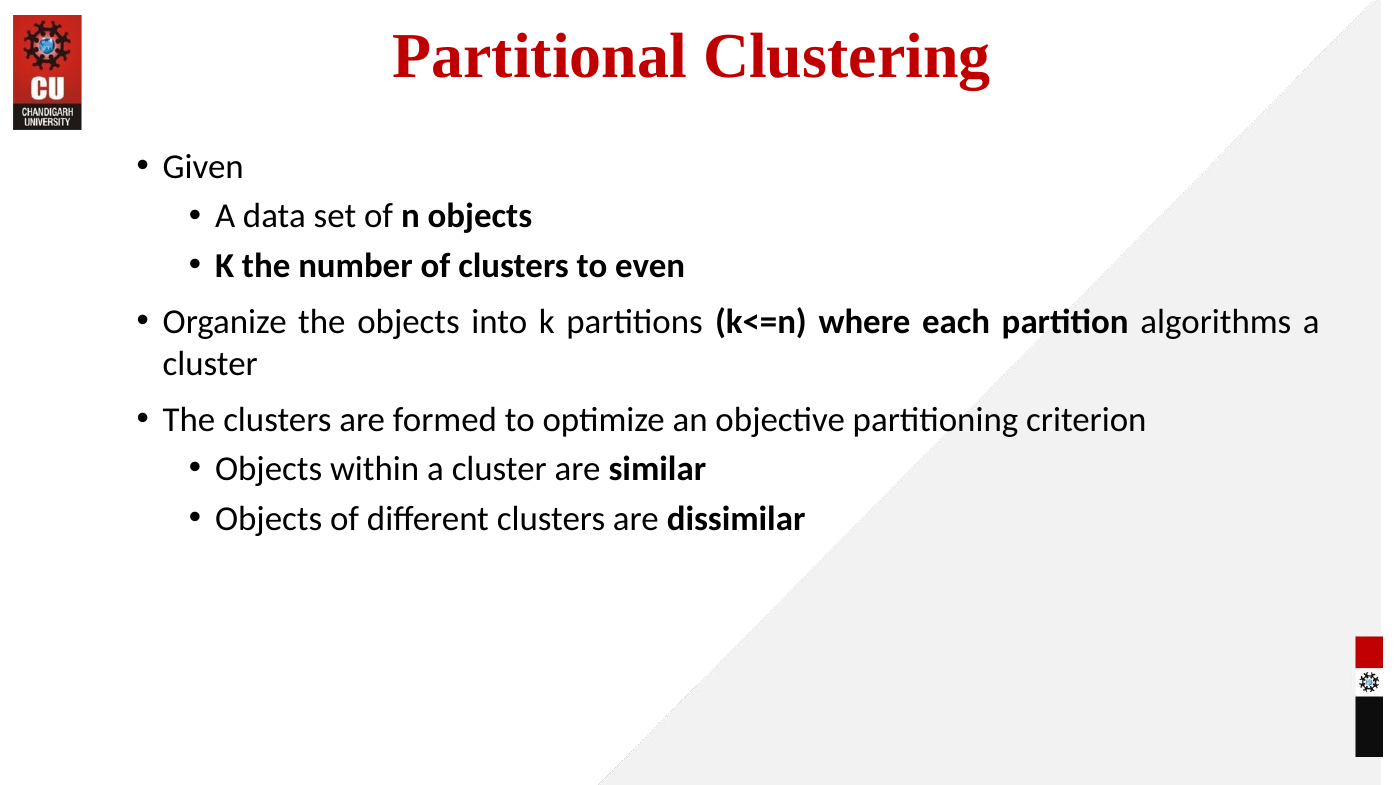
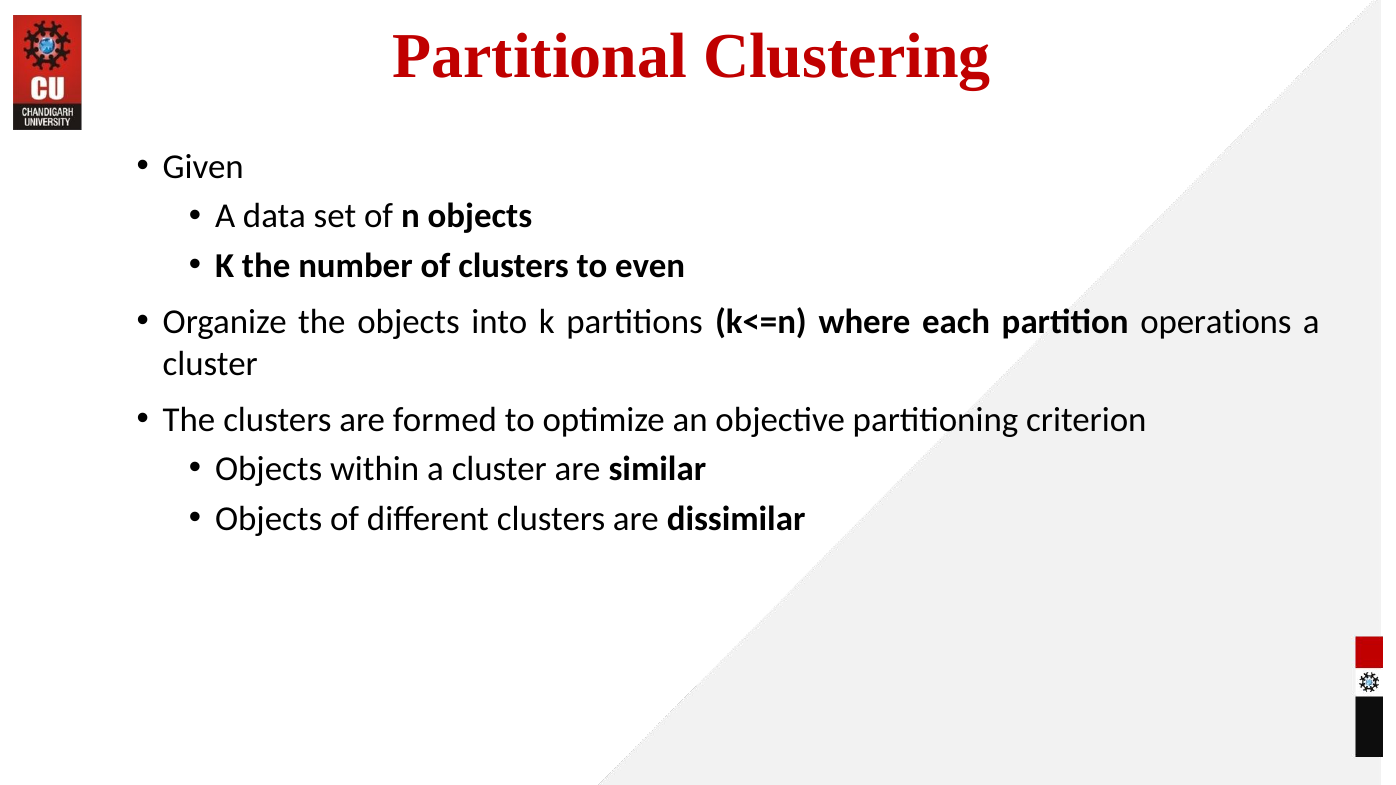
algorithms: algorithms -> operations (1216, 322)
